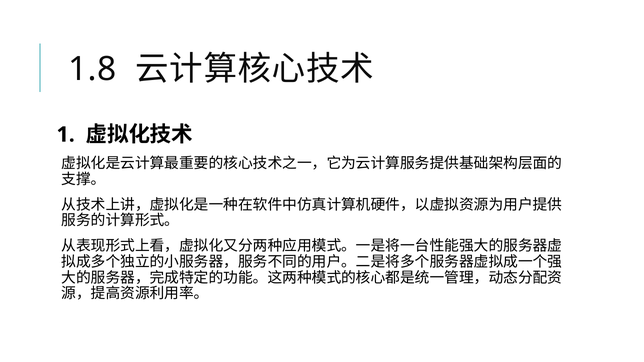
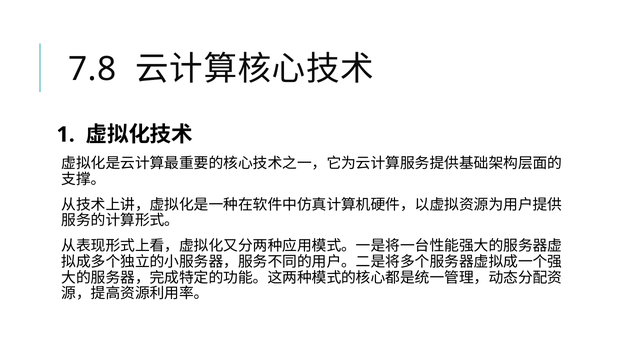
1.8: 1.8 -> 7.8 (92, 69)
